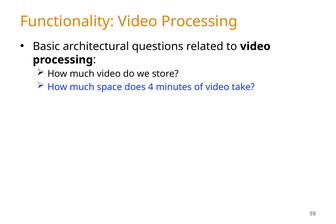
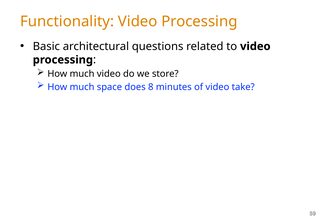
4: 4 -> 8 (151, 87)
